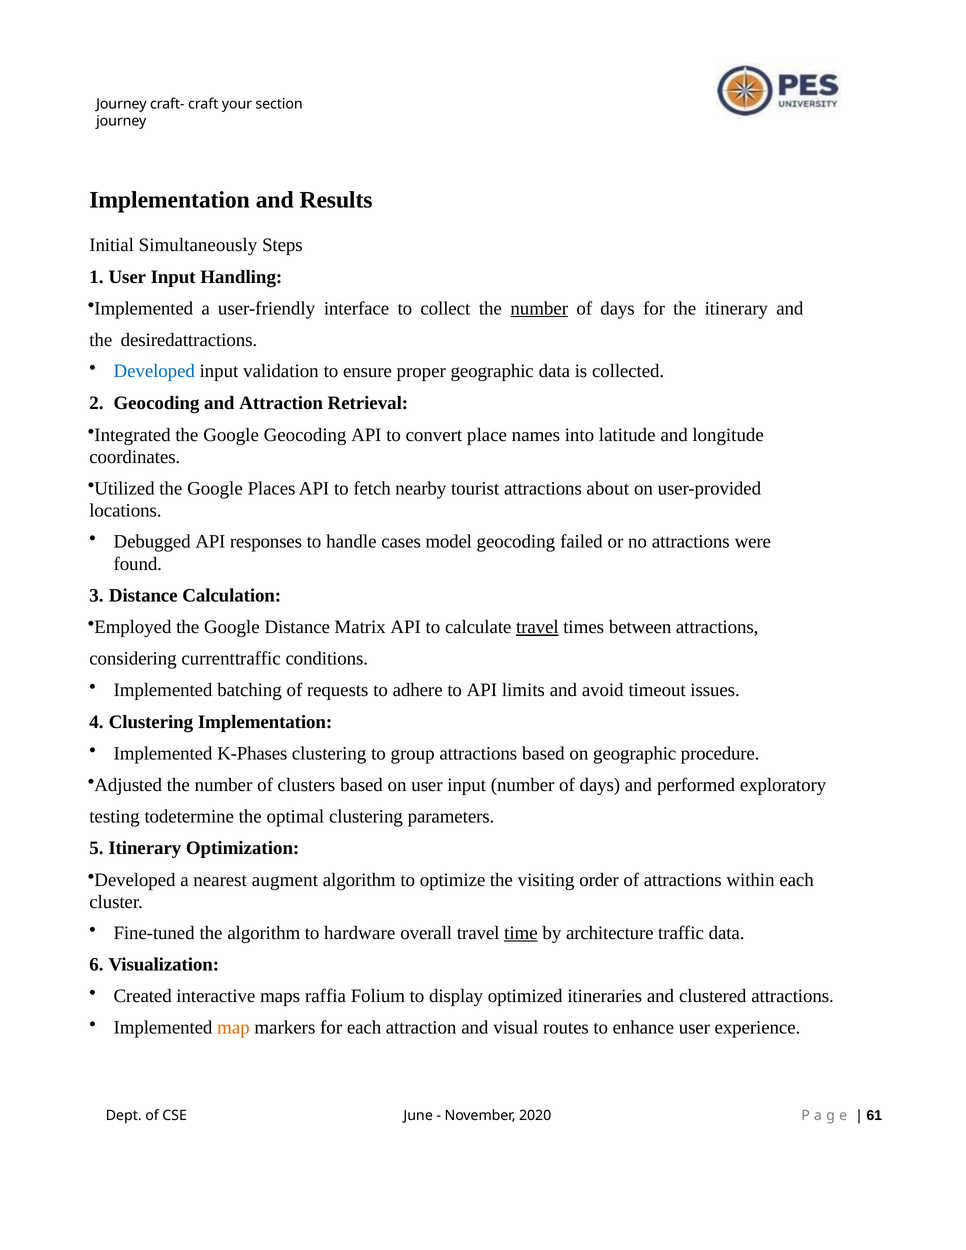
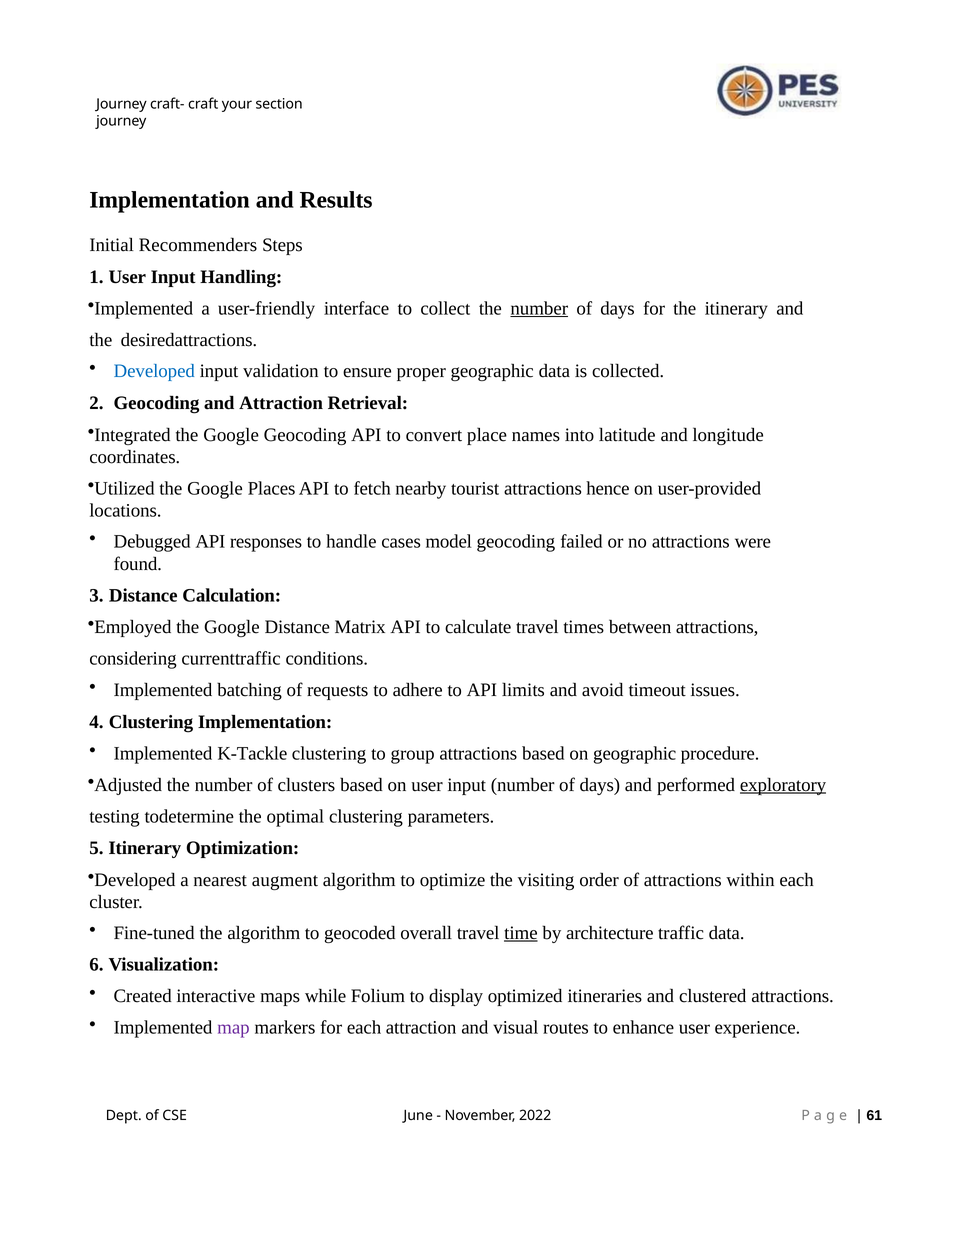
Simultaneously: Simultaneously -> Recommenders (198, 245)
about: about -> hence (608, 489)
travel underline: present -> none (537, 627)
K-Phases: K-Phases -> K-Tackle (252, 753)
exploratory underline: none -> present (783, 785)
hardware: hardware -> geocoded (360, 933)
raffia: raffia -> while (326, 996)
map colour: orange -> purple (233, 1028)
2020: 2020 -> 2022 (535, 1115)
